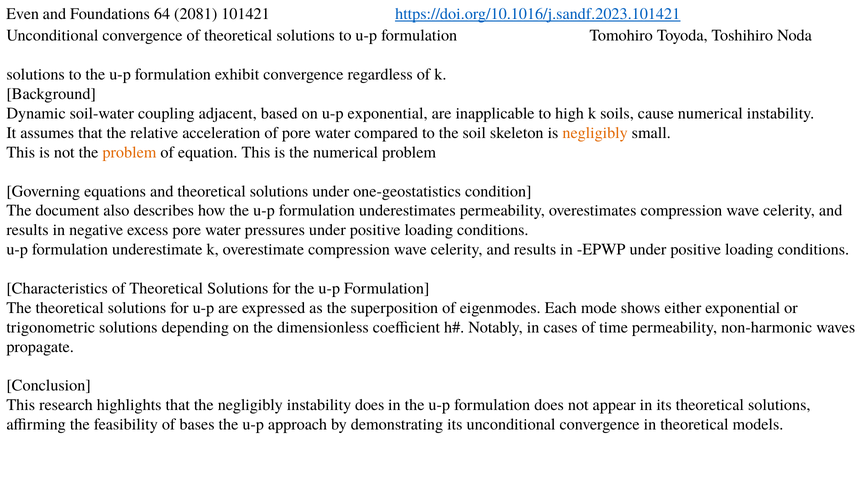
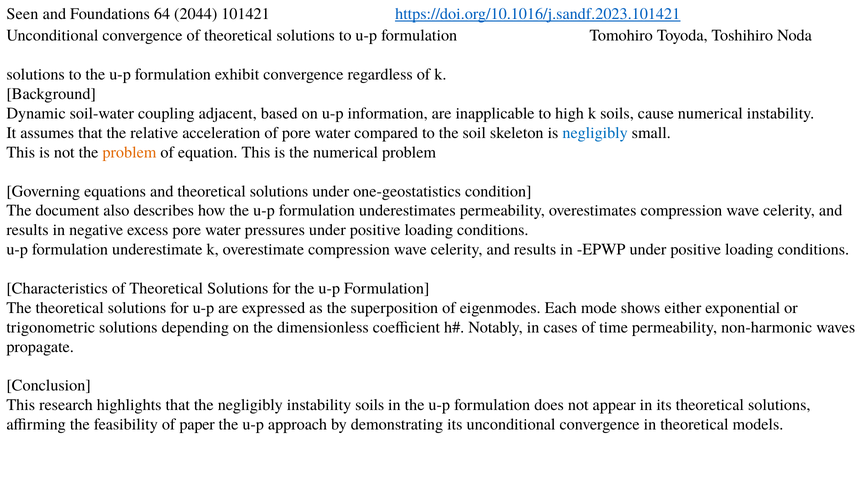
Even: Even -> Seen (22, 14)
2081: 2081 -> 2044 (196, 14)
u-p exponential: exponential -> information (388, 113)
negligibly colour: orange -> blue (595, 133)
instability does: does -> soils (370, 405)
bases: bases -> paper (197, 424)
